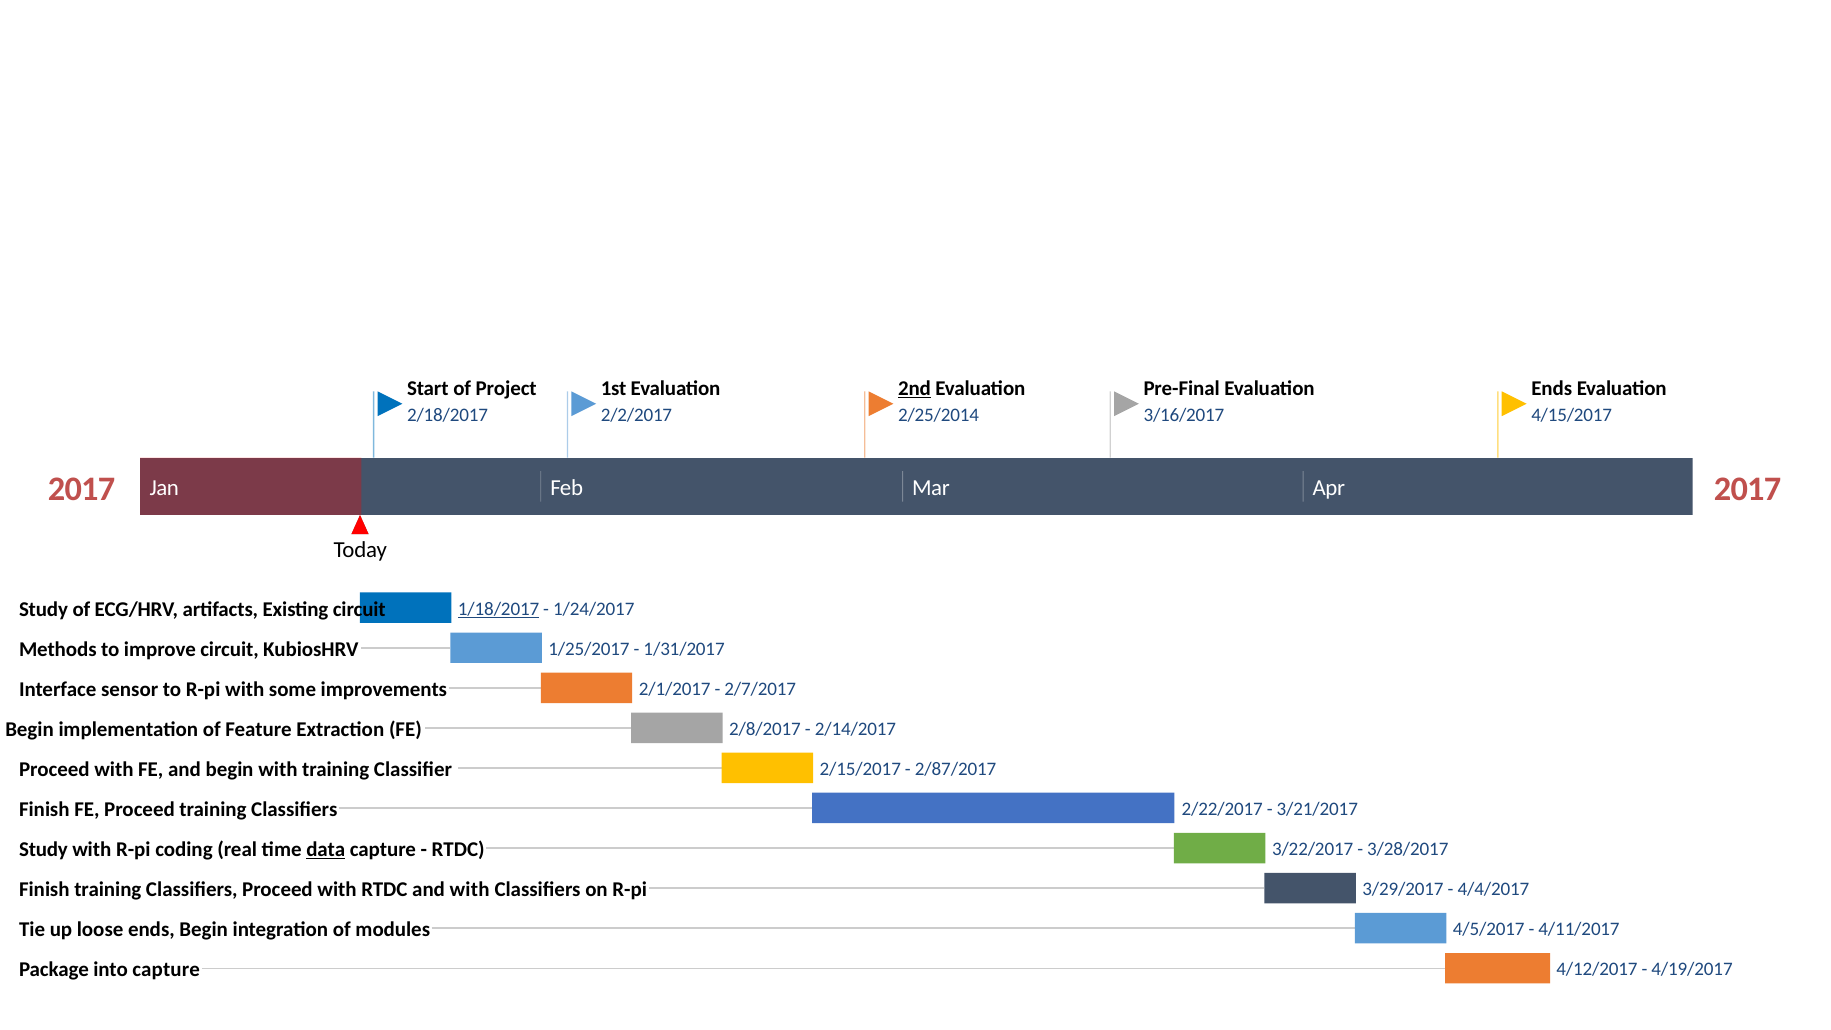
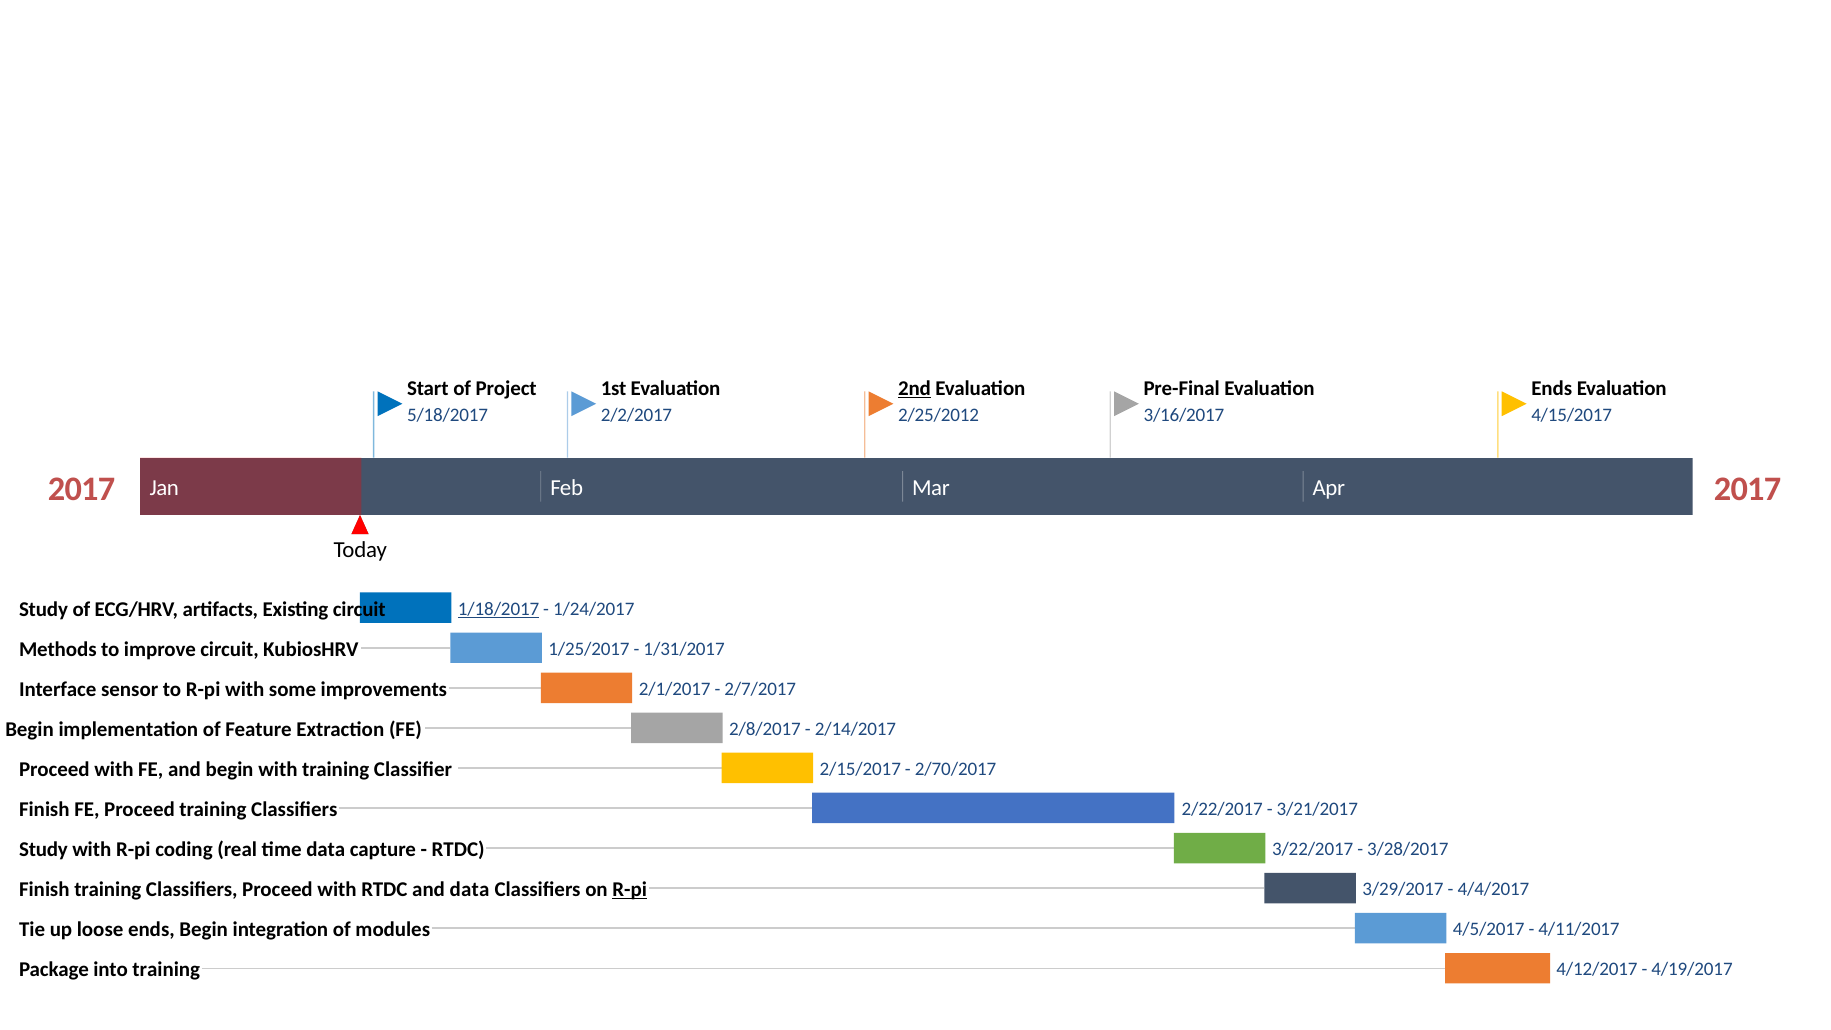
2/18/2017: 2/18/2017 -> 5/18/2017 (448, 415)
2/25/2014: 2/25/2014 -> 2/25/2012 (939, 415)
2/87/2017: 2/87/2017 -> 2/70/2017 (956, 769)
data underline: present -> none (326, 849)
and with: with -> data (470, 890)
R-pi underline: none -> present (630, 890)
into capture: capture -> training (166, 970)
